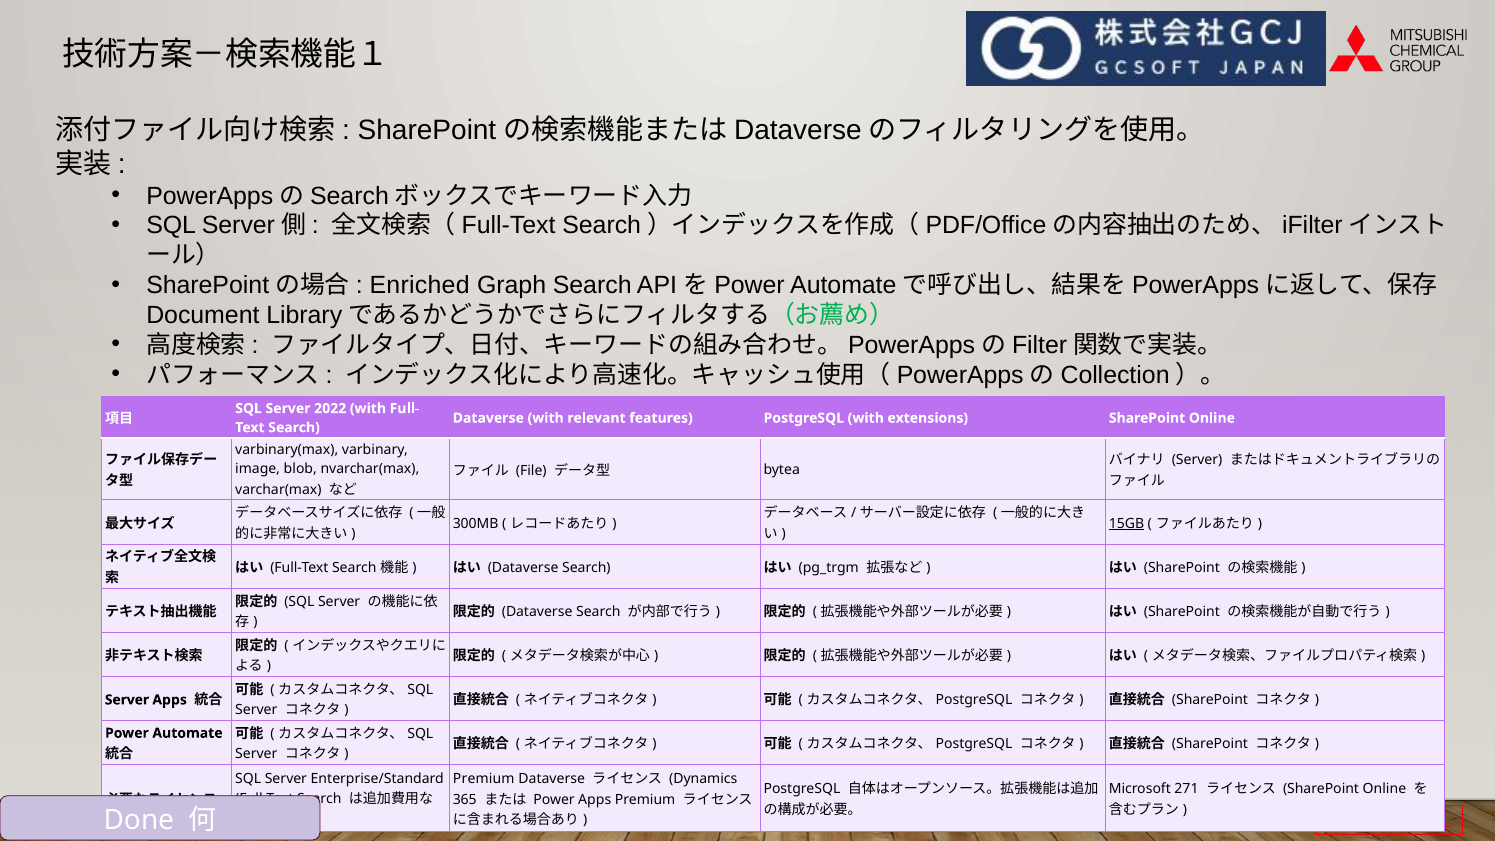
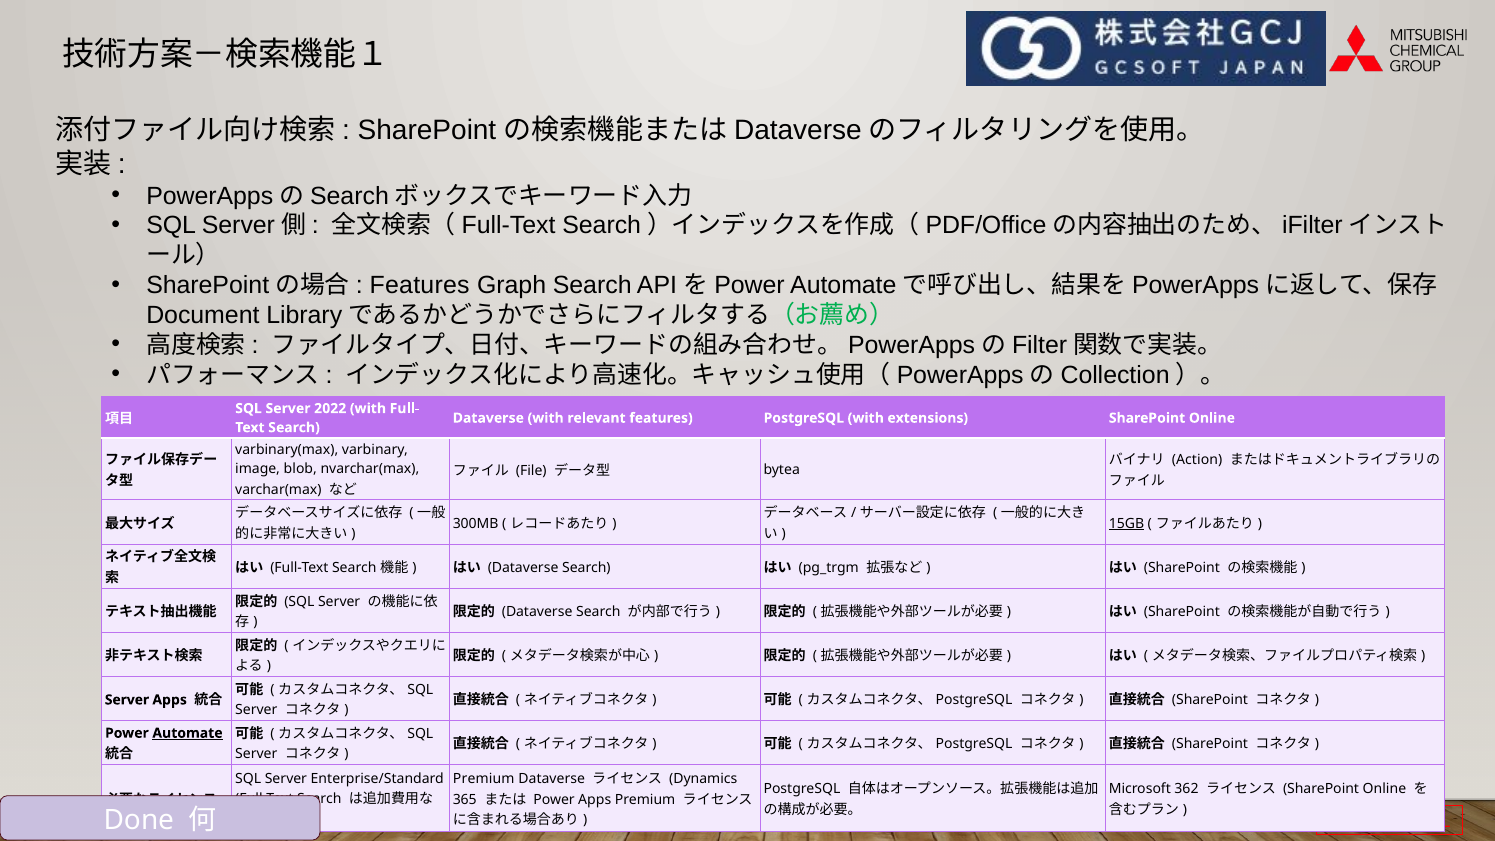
Enriched: Enriched -> Features (420, 285)
Server: Server -> Action (1197, 460)
Automate underline: none -> present (188, 733)
271: 271 -> 362 (1187, 789)
